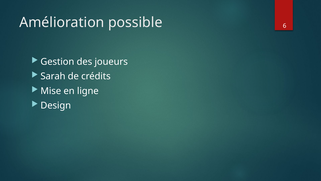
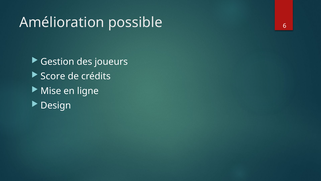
Sarah: Sarah -> Score (53, 76)
